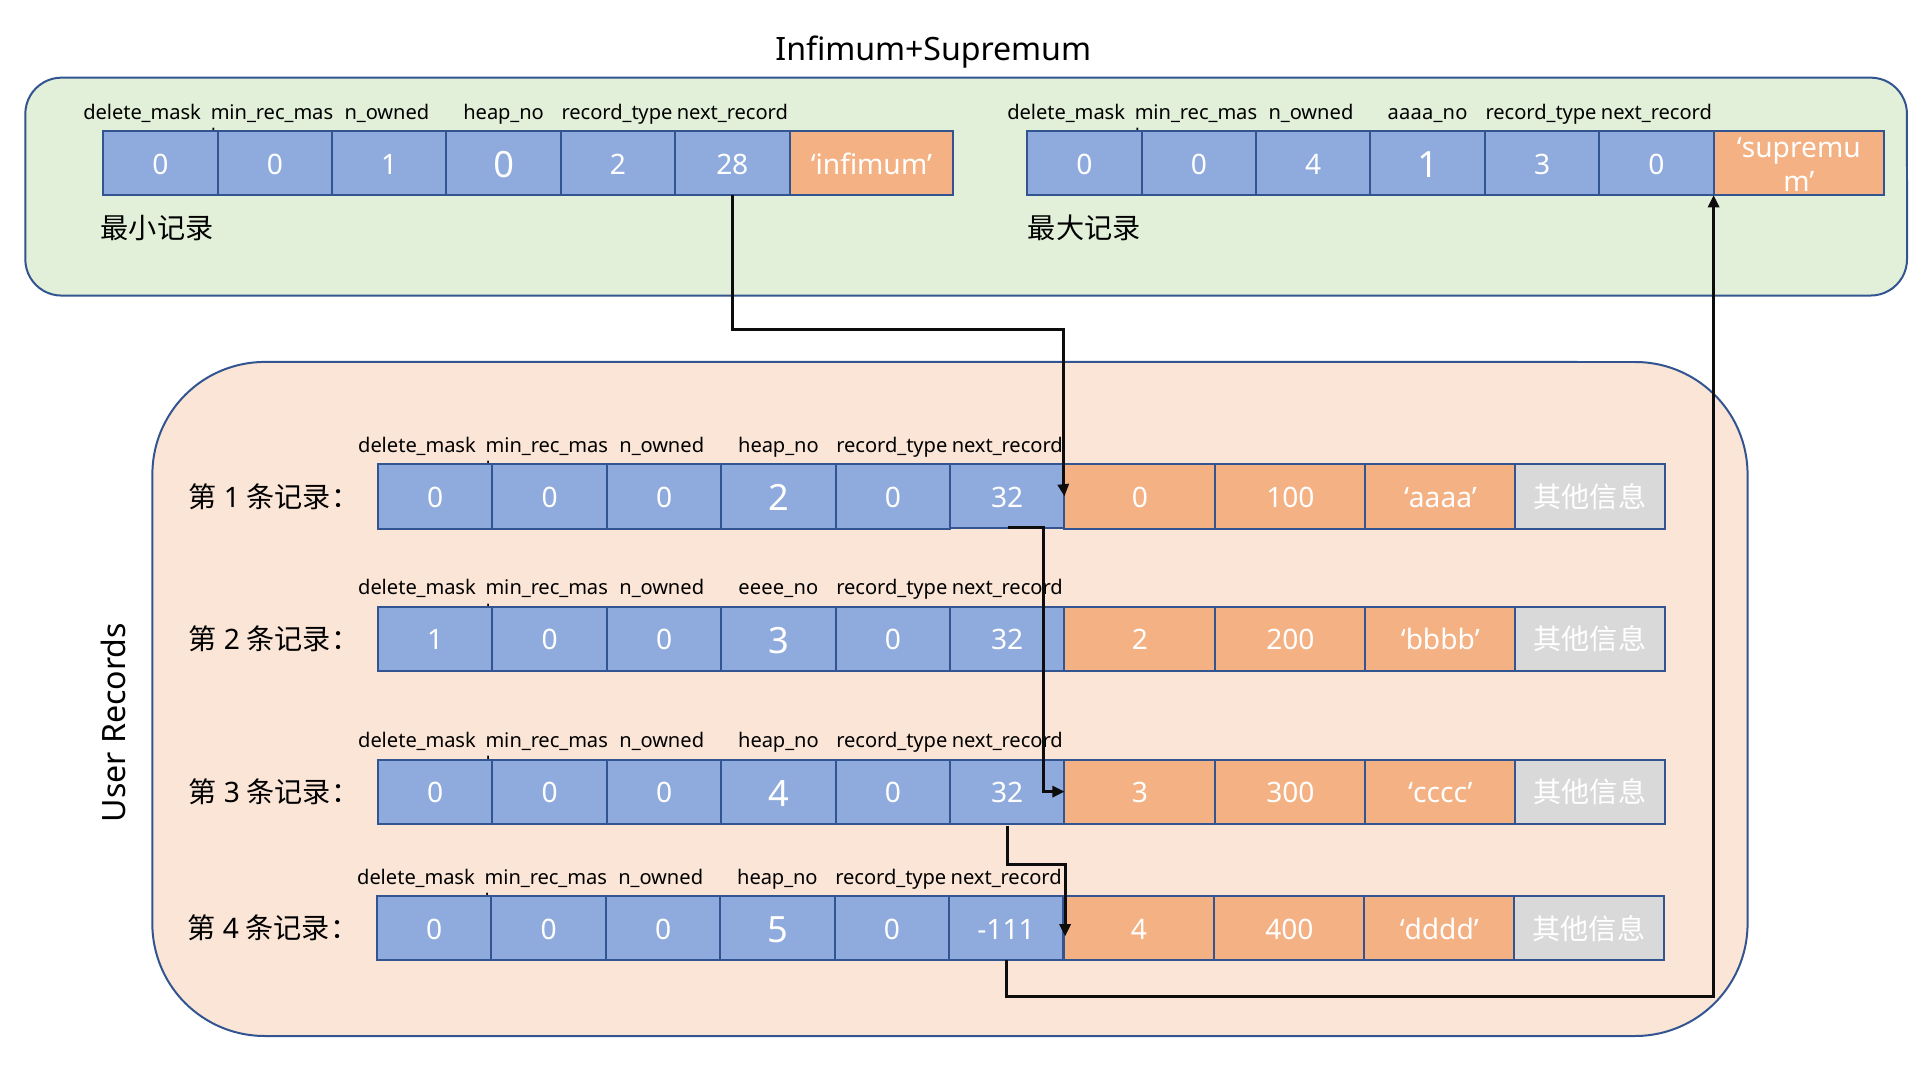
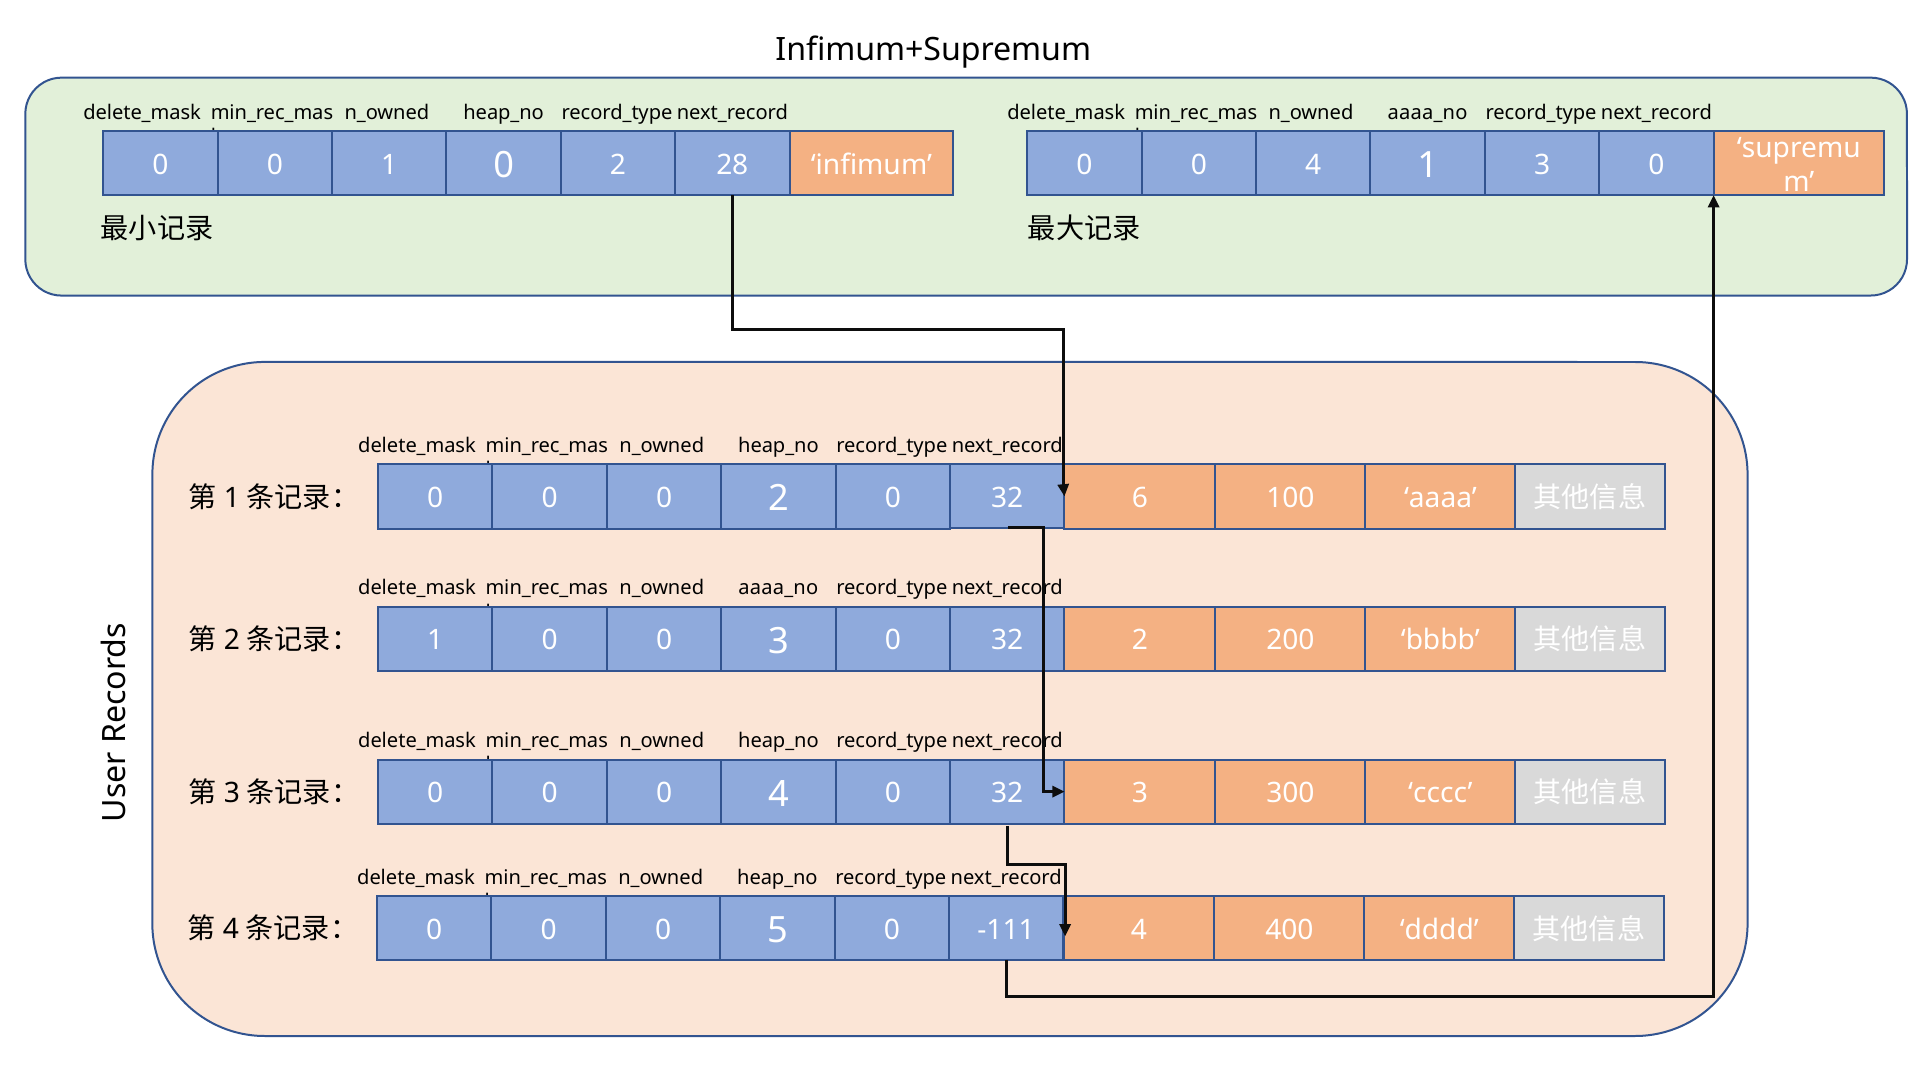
32 0: 0 -> 6 (1140, 498)
eeee_no: eeee_no -> aaaa_no (778, 588)
